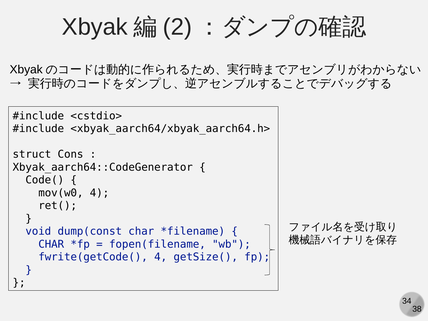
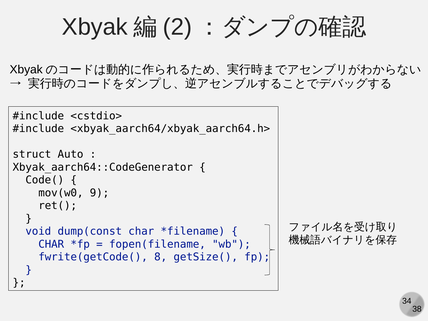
Cons: Cons -> Auto (71, 154)
mov(w0 4: 4 -> 9 (99, 193)
fwrite(getCode( 4: 4 -> 8 (161, 257)
